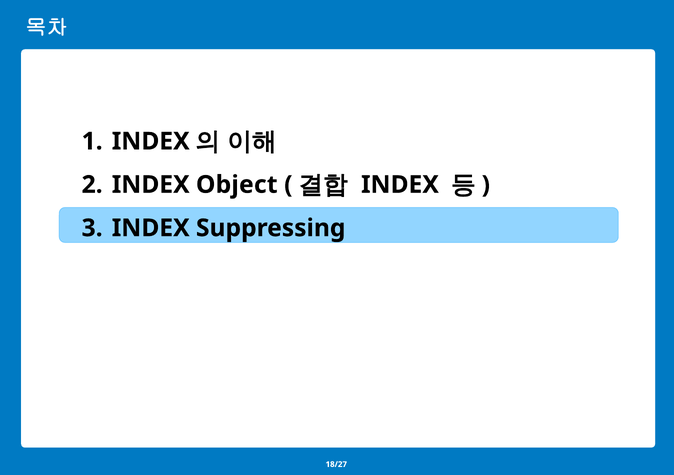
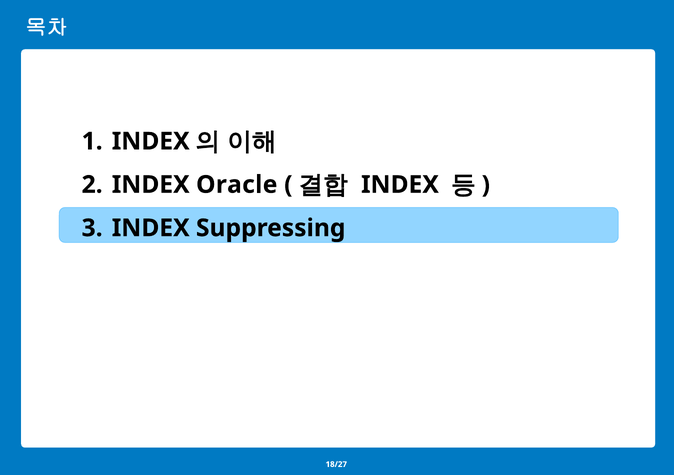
Object: Object -> Oracle (237, 185)
